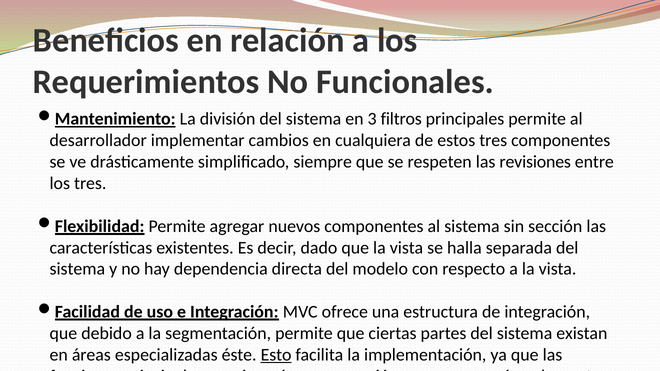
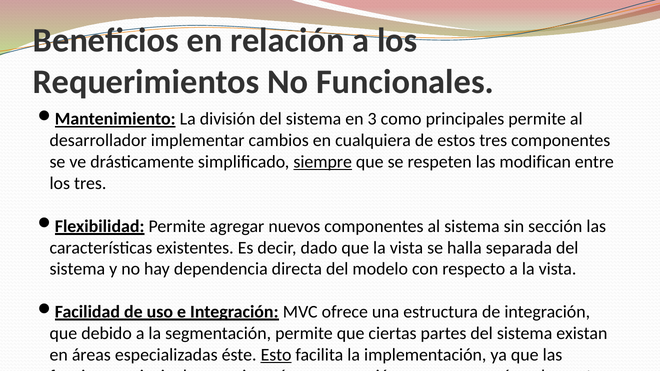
filtros: filtros -> como (401, 119)
siempre underline: none -> present (323, 162)
revisiones: revisiones -> modifican (535, 162)
